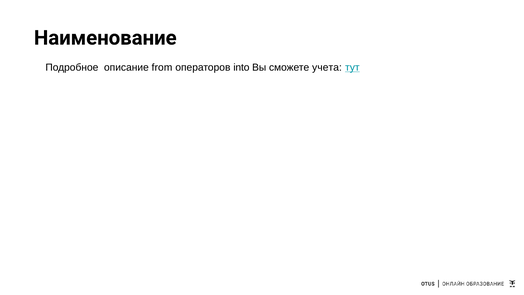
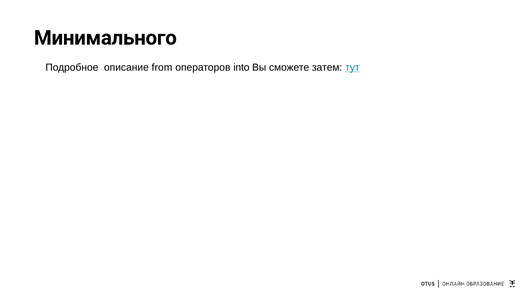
Наименование: Наименование -> Минимального (105, 38)
учета: учета -> затем (327, 67)
